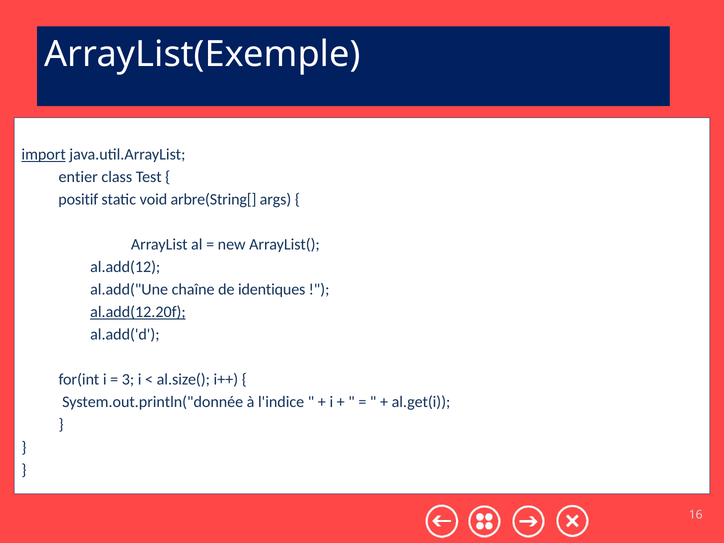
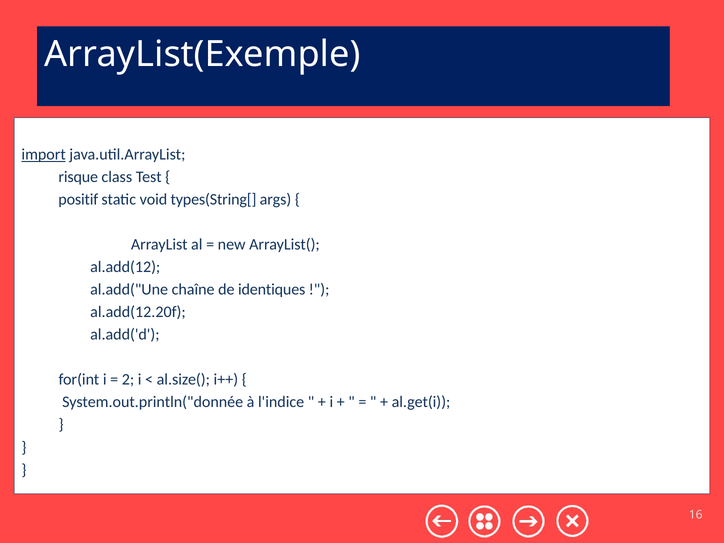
entier: entier -> risque (78, 177)
arbre(String[: arbre(String[ -> types(String[ (214, 199)
al.add(12.20f underline: present -> none (138, 312)
3: 3 -> 2 (128, 380)
